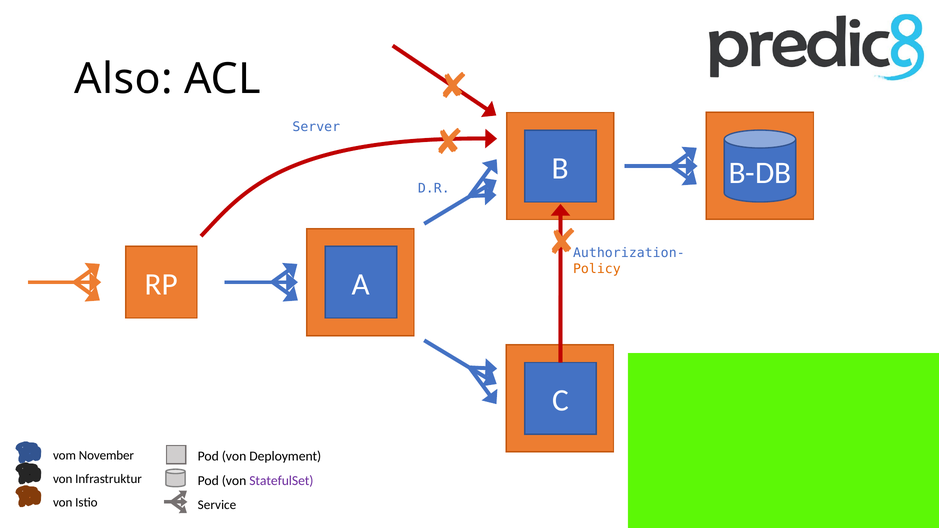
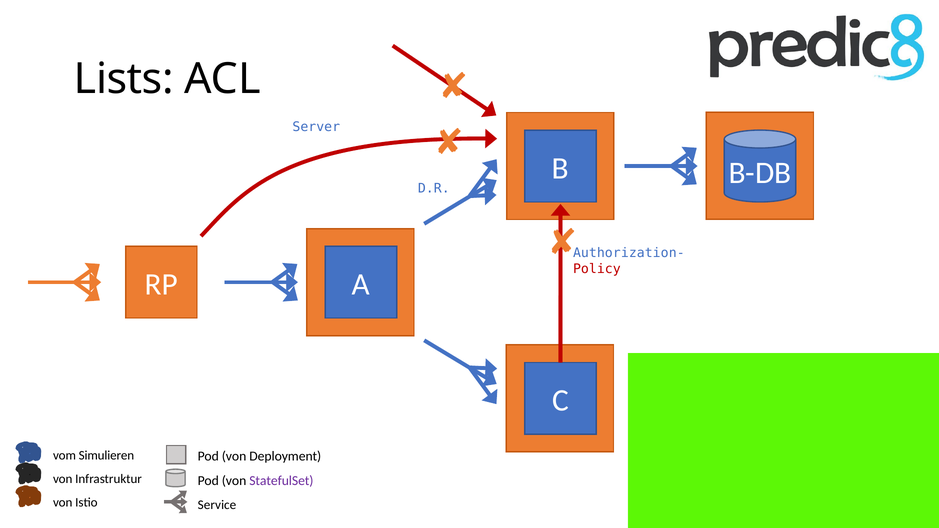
Also: Also -> Lists (124, 79)
Policy colour: orange -> red (597, 269)
November: November -> Simulieren (106, 456)
